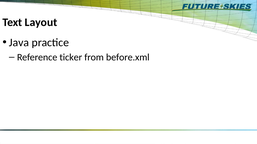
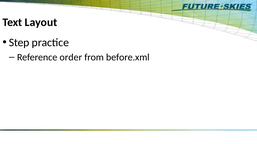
Java: Java -> Step (19, 43)
ticker: ticker -> order (71, 57)
